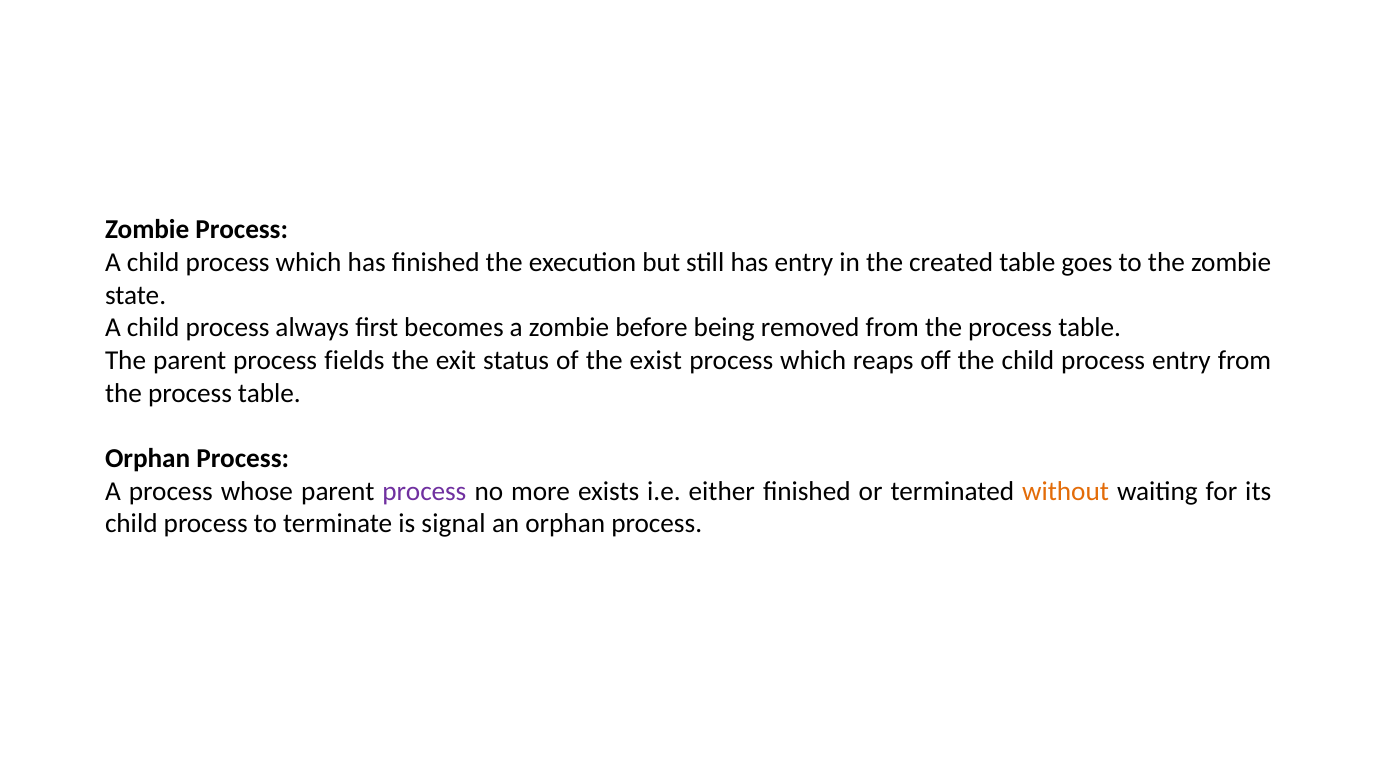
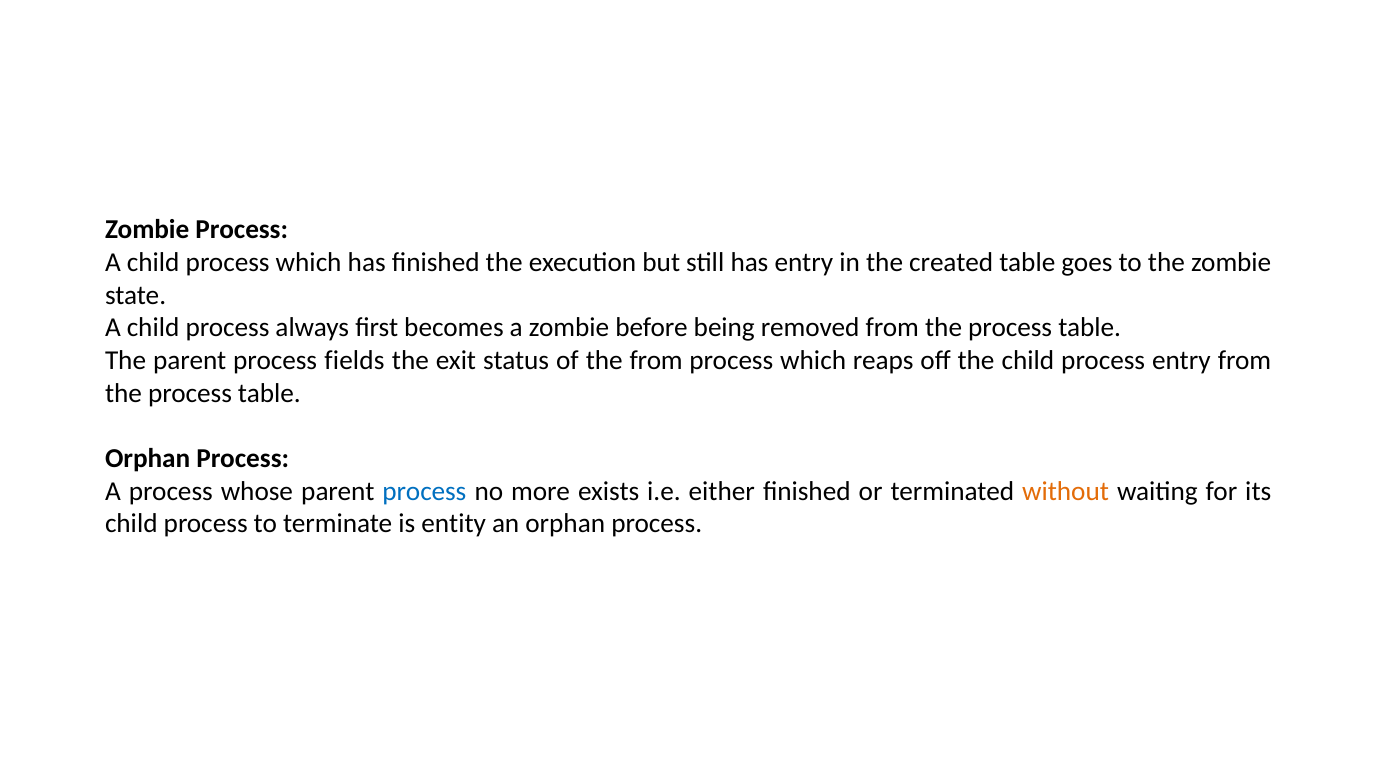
the exist: exist -> from (656, 360)
process colour: purple -> blue (424, 491)
signal: signal -> entity (454, 524)
